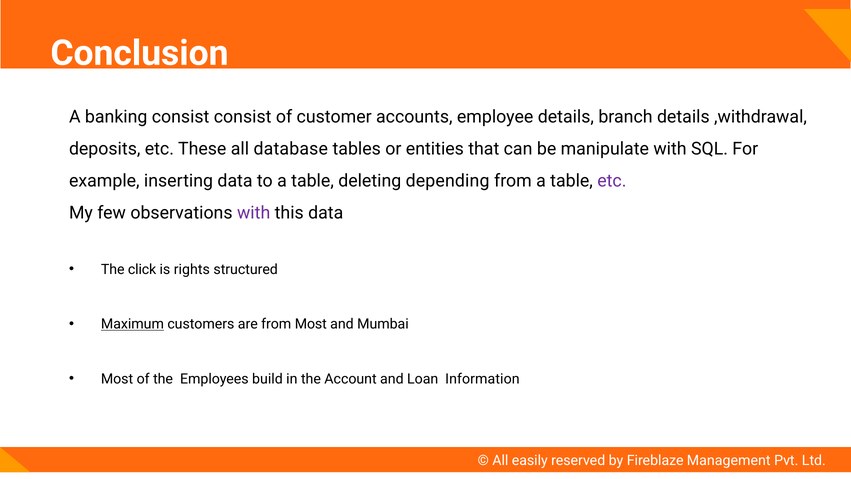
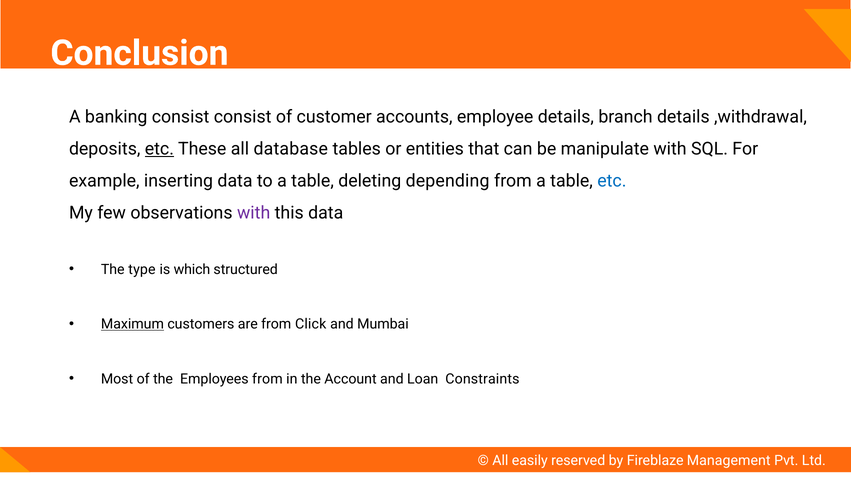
etc underline: none -> present (159, 149)
etc colour: purple -> blue (612, 181)
click: click -> type (142, 269)
rights: rights -> which (192, 269)
from Most: Most -> Click (311, 324)
Employees build: build -> from (267, 379)
Information: Information -> Constraints (482, 379)
